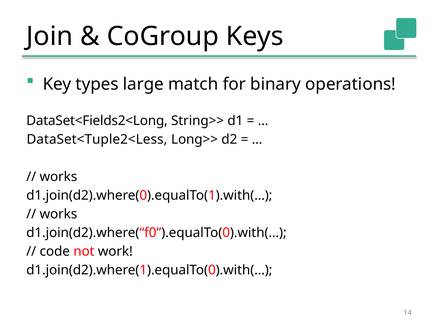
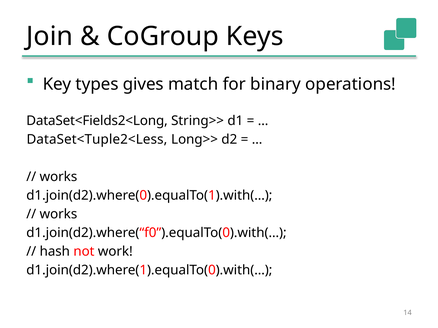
large: large -> gives (143, 84)
code: code -> hash (55, 252)
